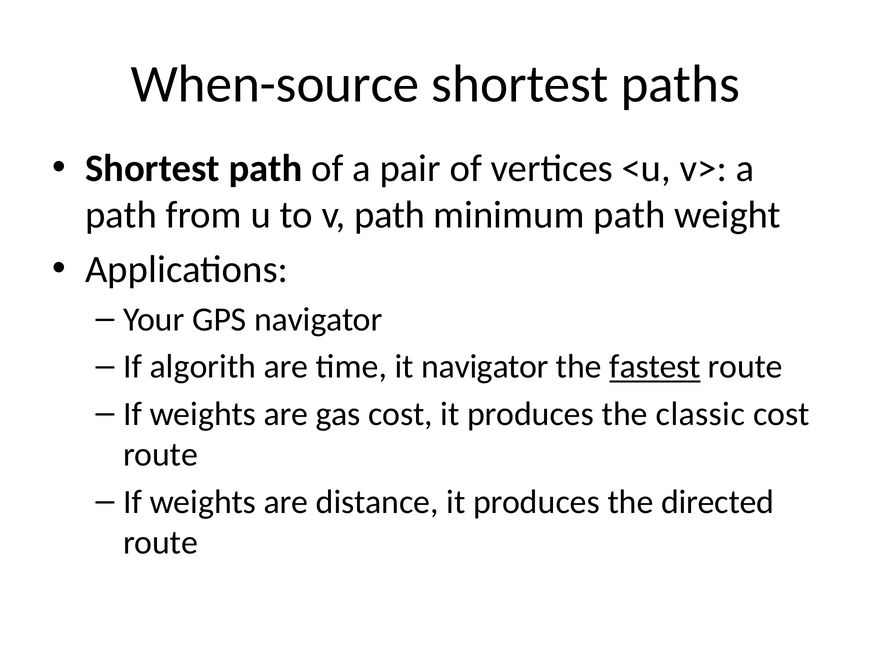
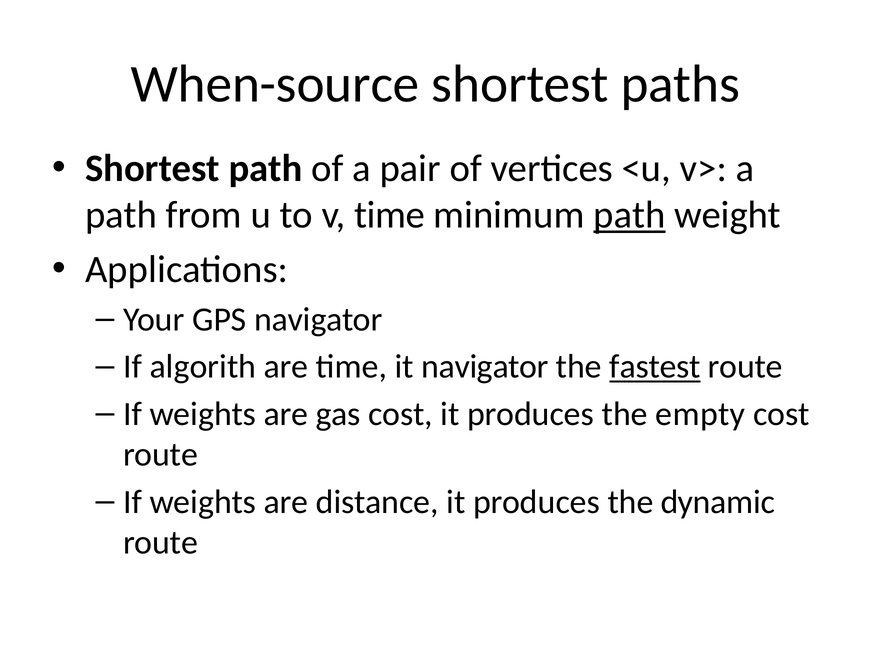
v path: path -> time (390, 215)
path underline: none -> present (629, 215)
classic: classic -> empty (700, 414)
directed: directed -> dynamic (718, 502)
